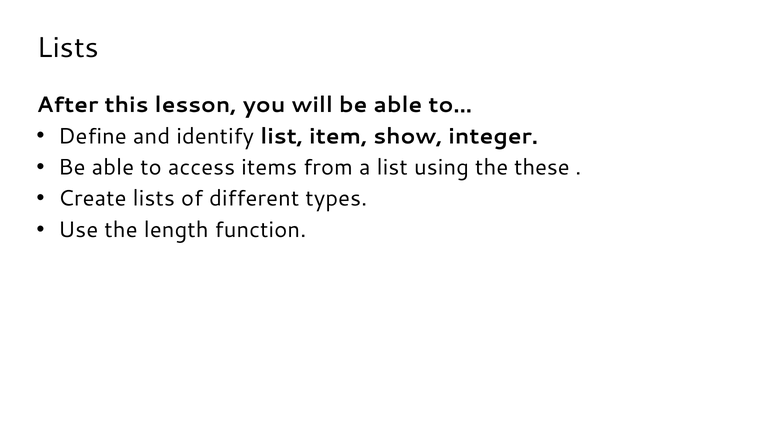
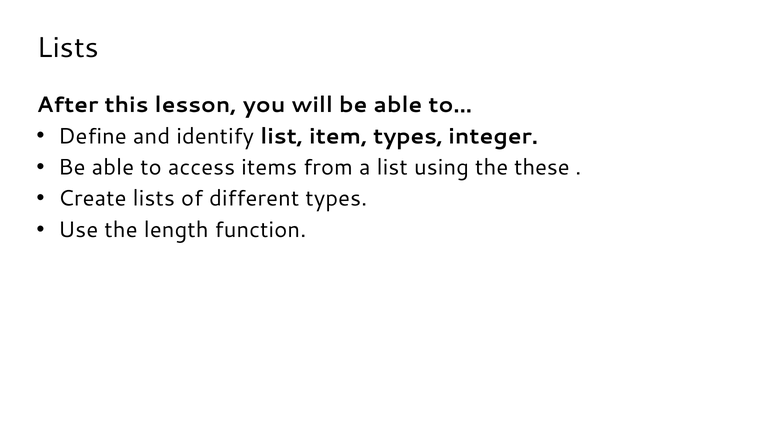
item show: show -> types (408, 136)
